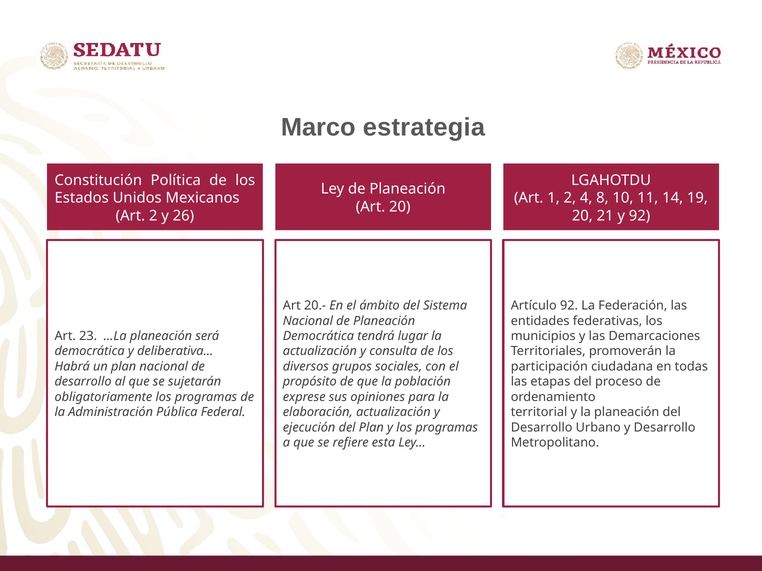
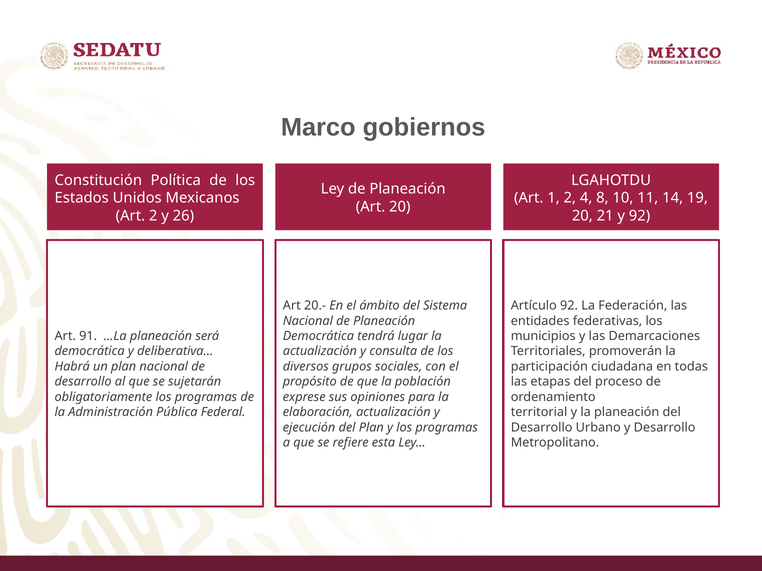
estrategia: estrategia -> gobiernos (424, 128)
23: 23 -> 91 (88, 336)
